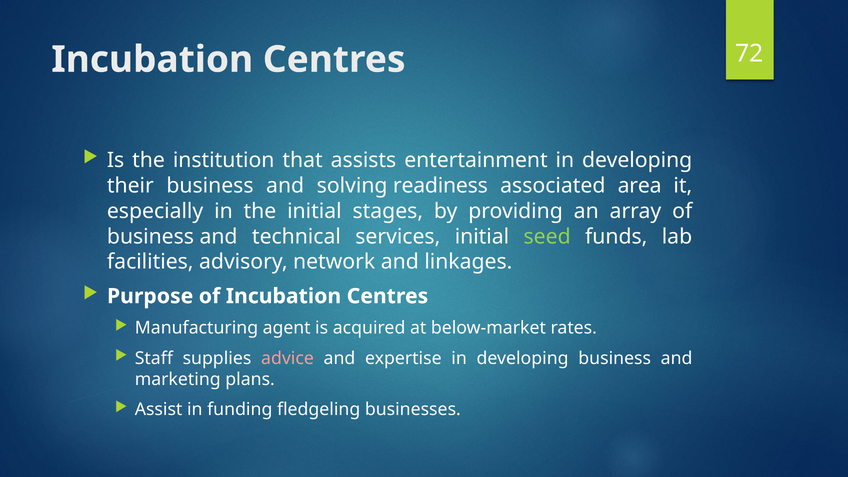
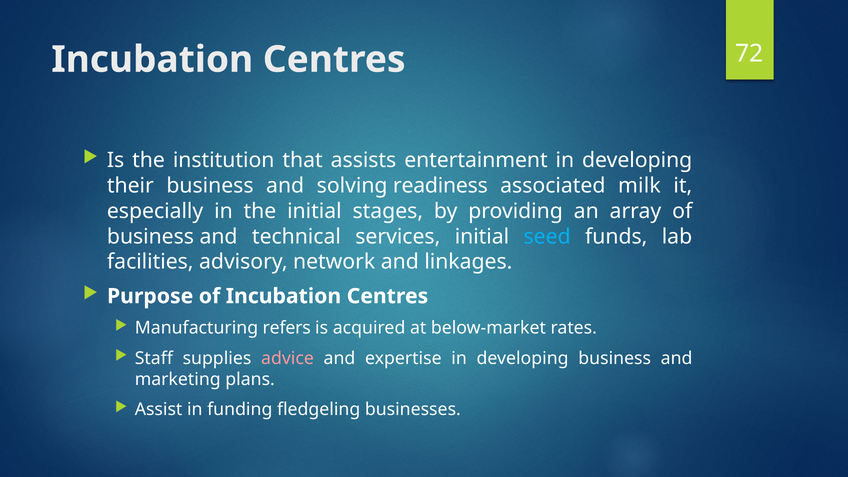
area: area -> milk (639, 186)
seed colour: light green -> light blue (547, 237)
agent: agent -> refers (287, 328)
